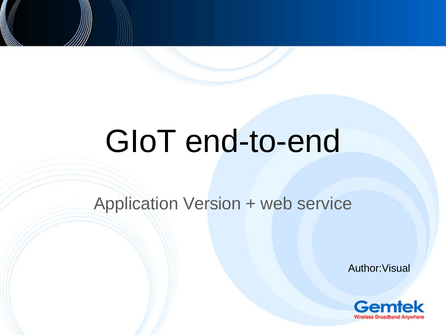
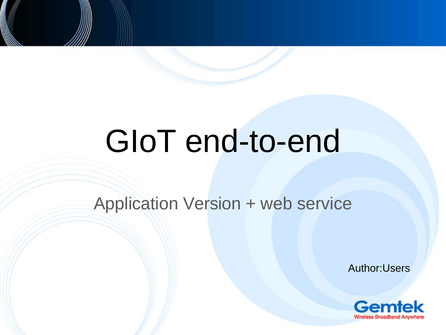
Author:Visual: Author:Visual -> Author:Users (379, 268)
